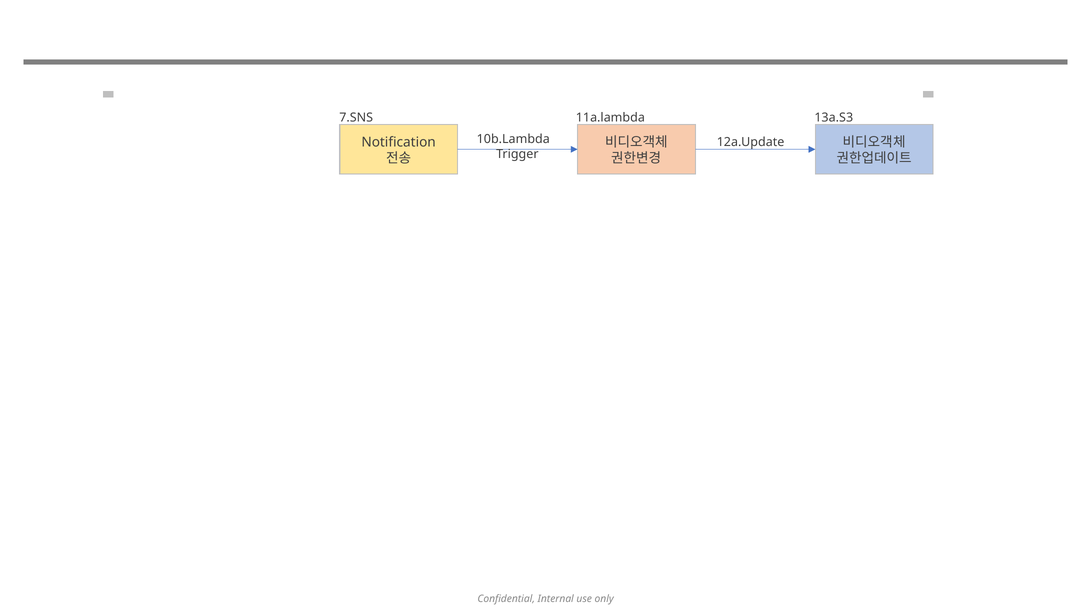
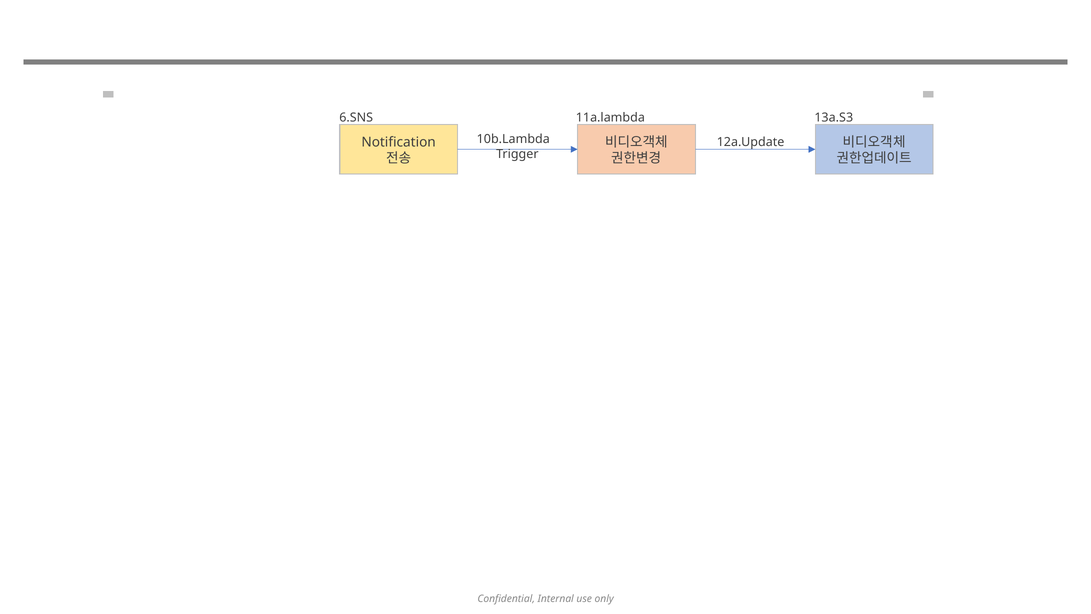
7.SNS: 7.SNS -> 6.SNS (356, 118)
